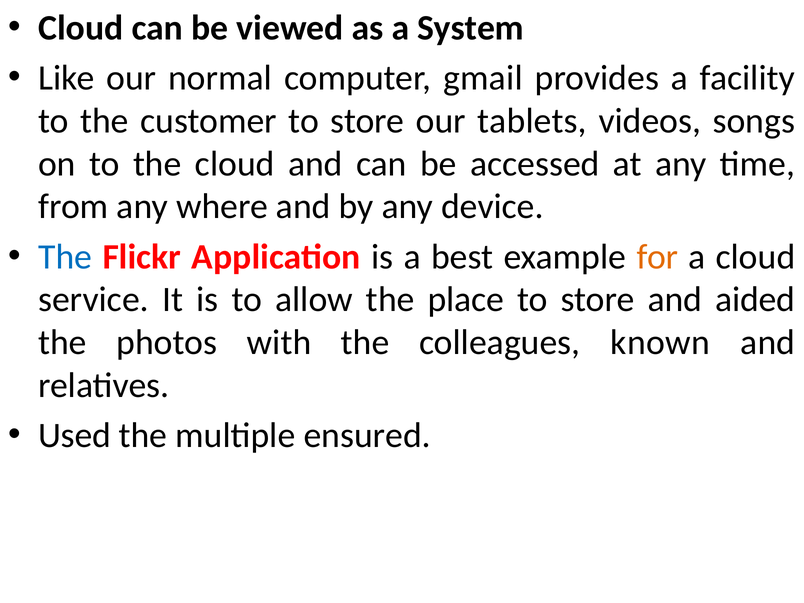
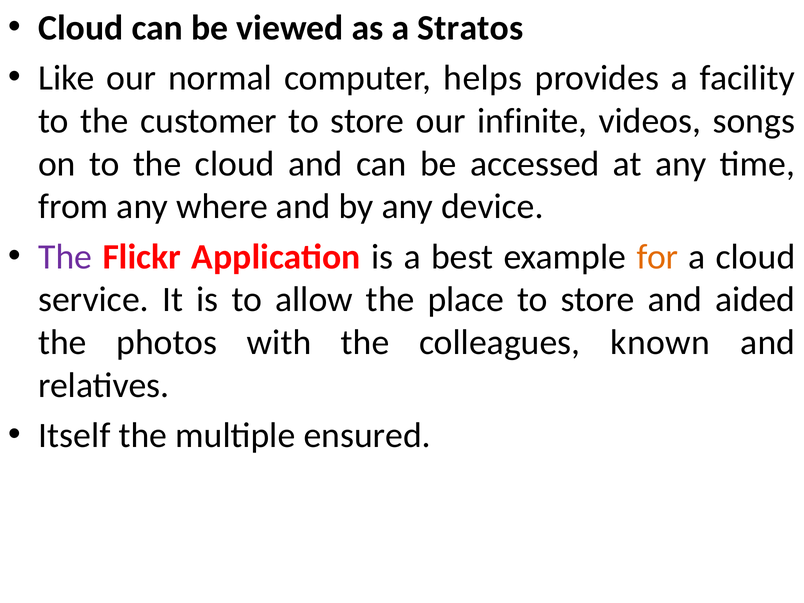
System: System -> Stratos (470, 28)
gmail: gmail -> helps (483, 78)
tablets: tablets -> infinite (532, 121)
The colour: blue -> purple (65, 257)
Used: Used -> Itself (74, 435)
